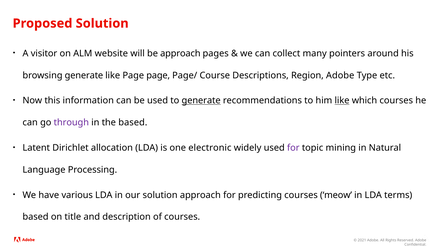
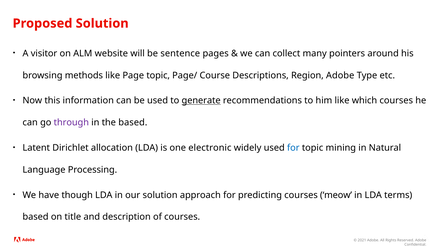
be approach: approach -> sentence (180, 54)
browsing generate: generate -> methods (84, 76)
Page page: page -> topic (158, 76)
like underline: present -> none (342, 101)
for colour: purple -> blue (293, 148)
various: various -> though (77, 195)
